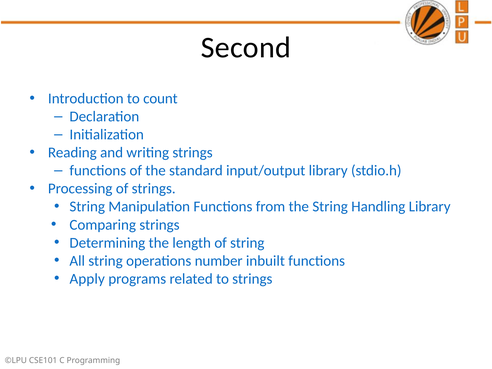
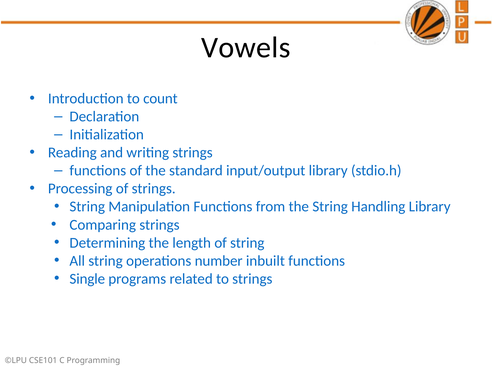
Second: Second -> Vowels (246, 48)
Apply: Apply -> Single (87, 279)
